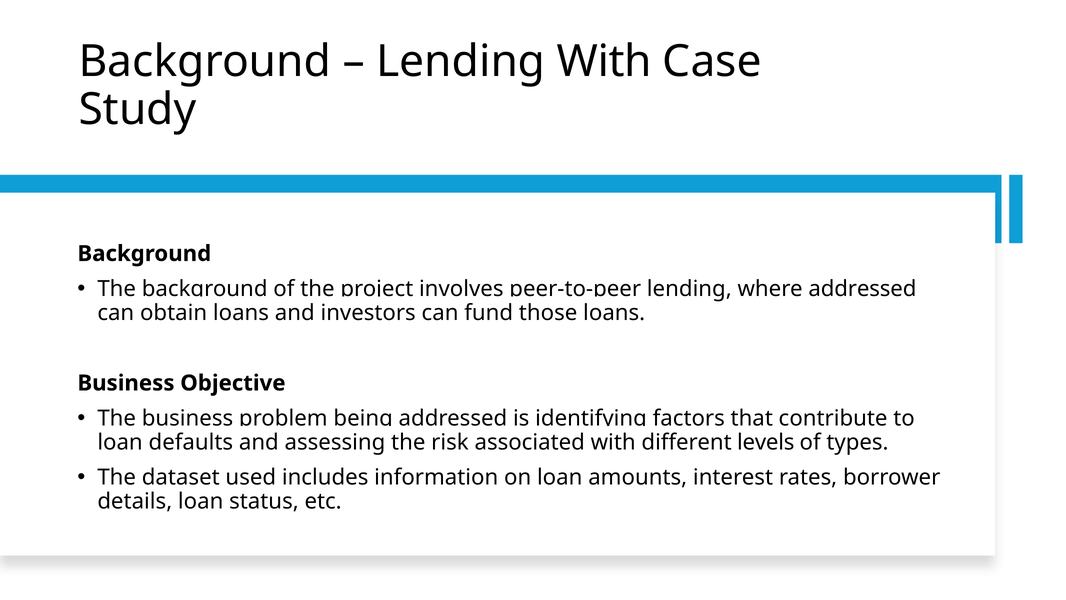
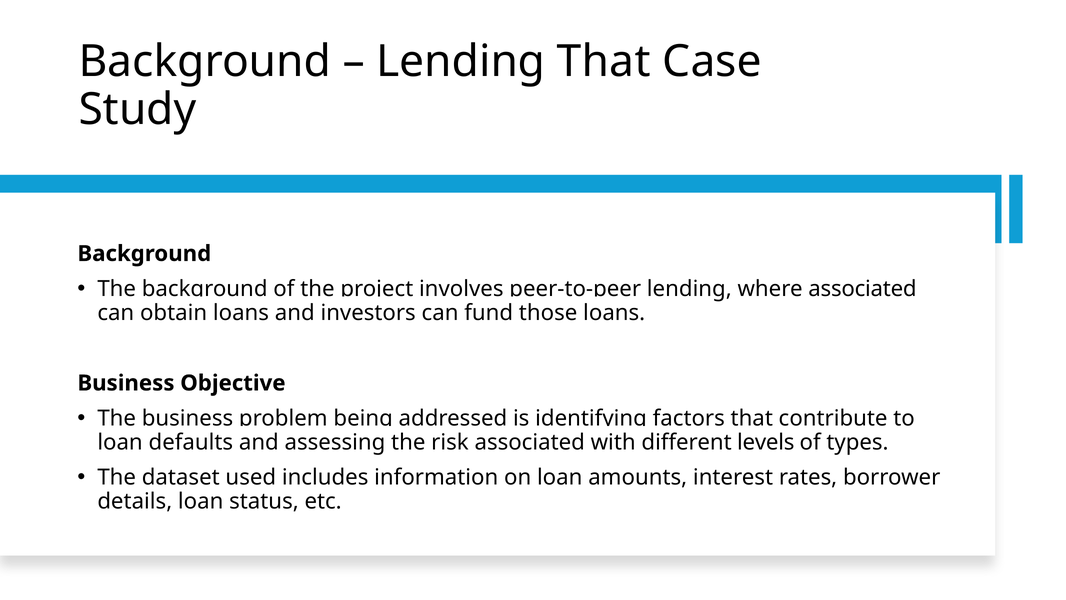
Lending With: With -> That (604, 62)
where addressed: addressed -> associated (862, 289)
